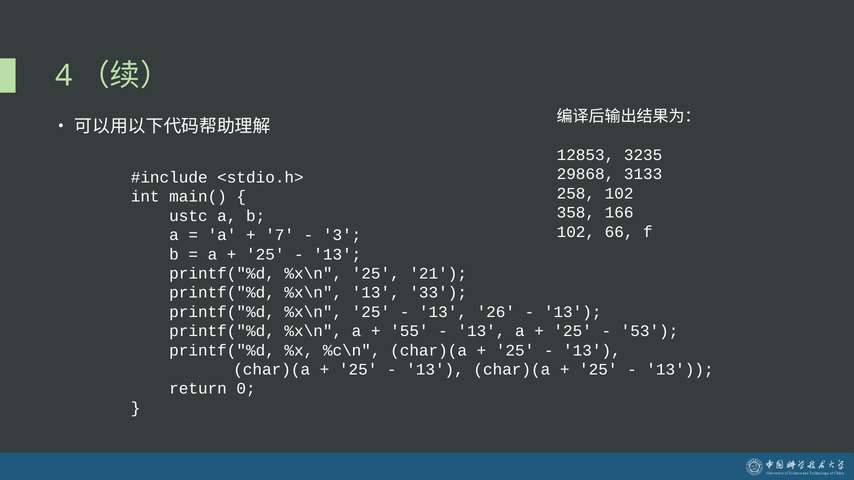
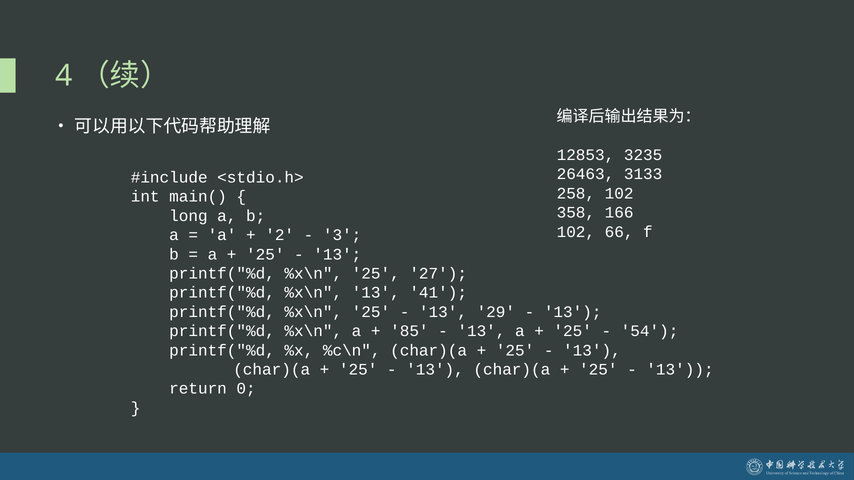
29868: 29868 -> 26463 (585, 174)
ustc: ustc -> long (188, 216)
7: 7 -> 2 (280, 235)
21: 21 -> 27 (438, 274)
33: 33 -> 41 (438, 293)
26: 26 -> 29 (496, 312)
55: 55 -> 85 (409, 331)
53: 53 -> 54 (650, 331)
